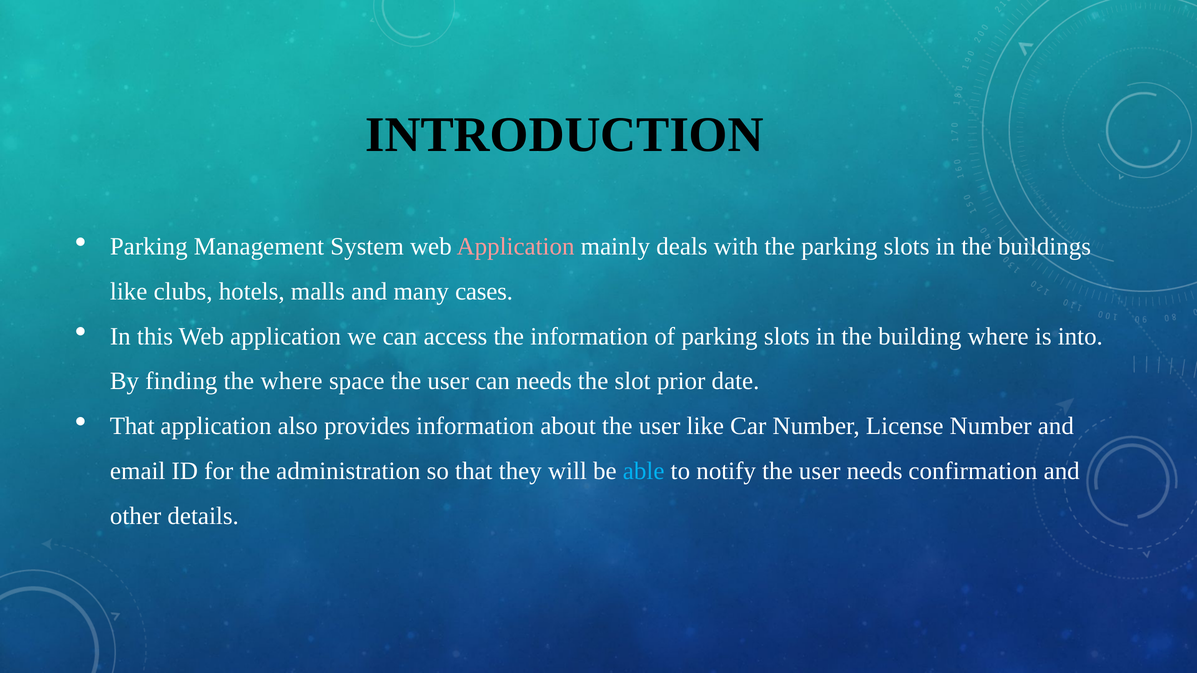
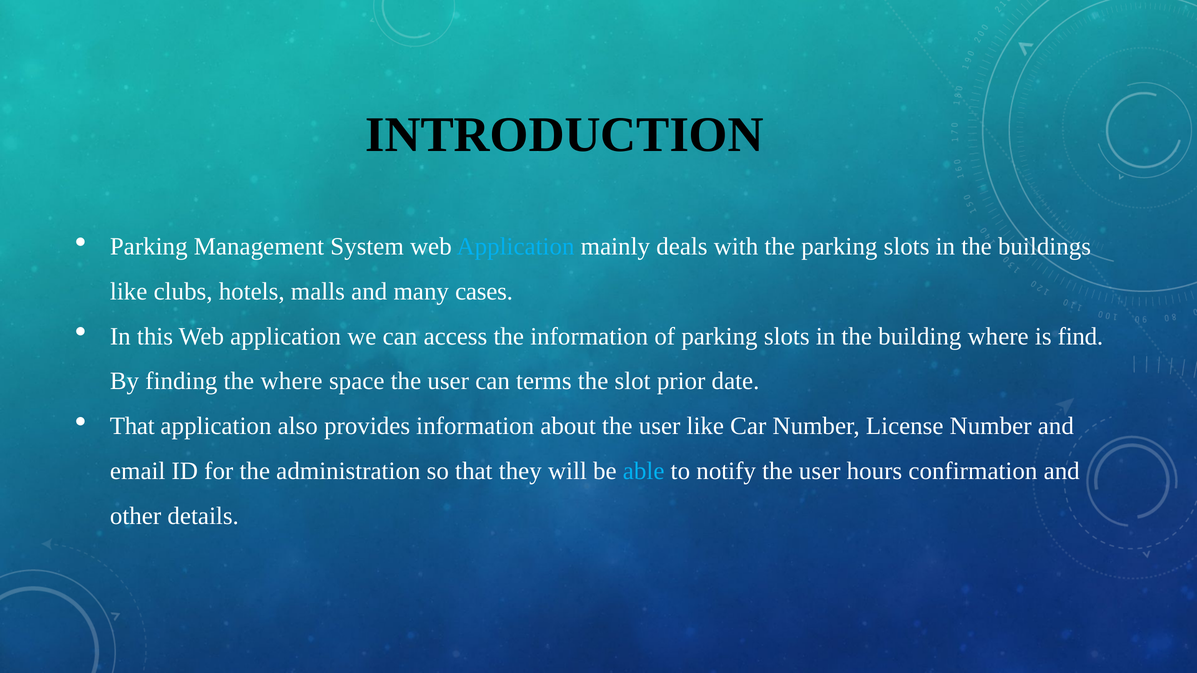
Application colour: pink -> light blue (516, 247)
into: into -> find (1080, 336)
can needs: needs -> terms (544, 381)
user needs: needs -> hours (874, 471)
